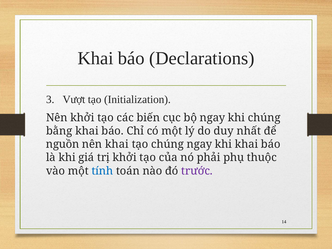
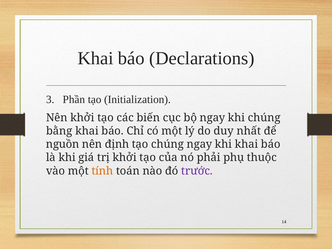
Vượt: Vượt -> Phần (74, 99)
nên khai: khai -> định (117, 144)
tính colour: blue -> orange (102, 171)
